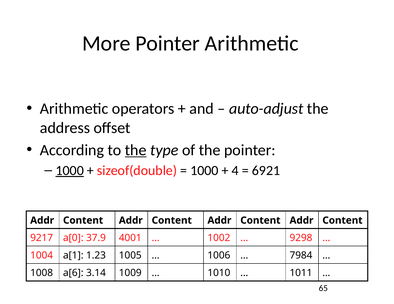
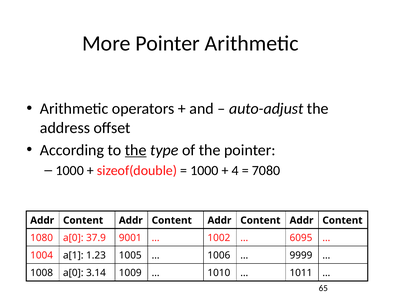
1000 underline: present -> none (70, 171)
6921: 6921 -> 7080 (266, 171)
9217: 9217 -> 1080 (42, 238)
4001: 4001 -> 9001 (130, 238)
9298: 9298 -> 6095 (301, 238)
7984: 7984 -> 9999 (301, 256)
1008 a[6: a[6 -> a[0 (73, 273)
